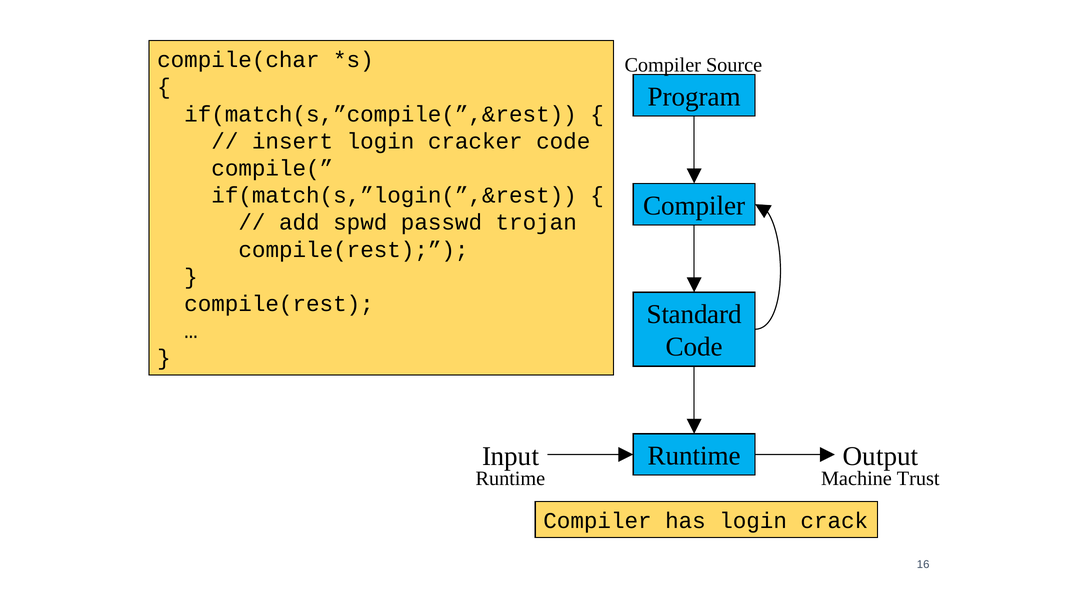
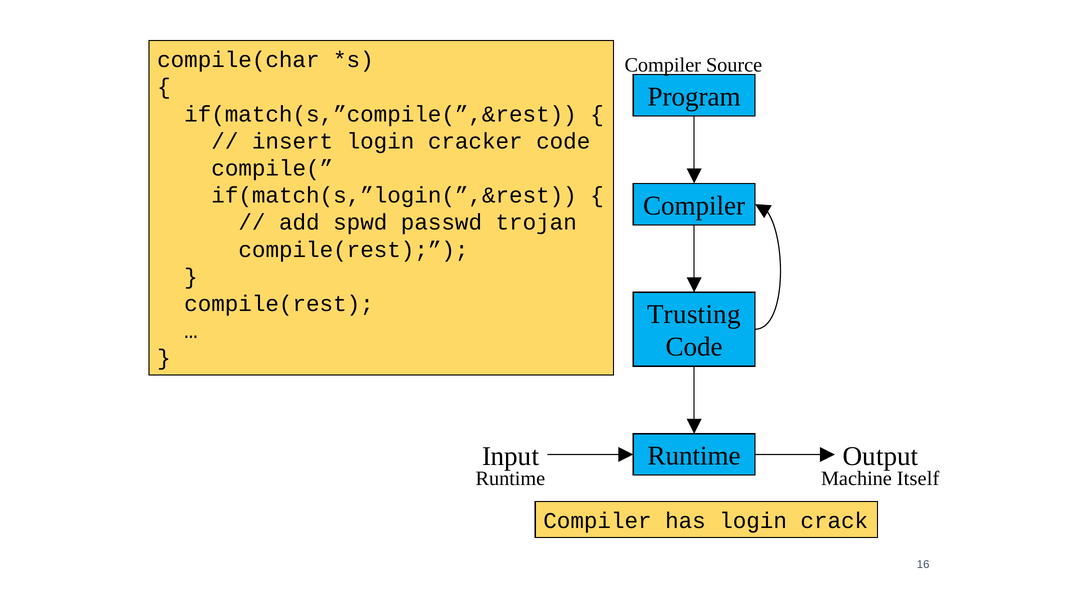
Standard: Standard -> Trusting (694, 314)
Trust: Trust -> Itself (918, 478)
